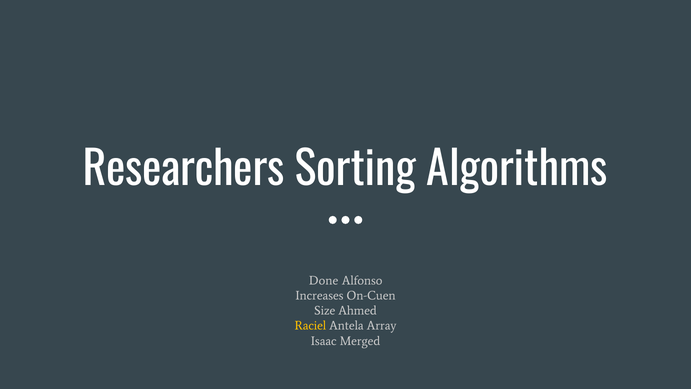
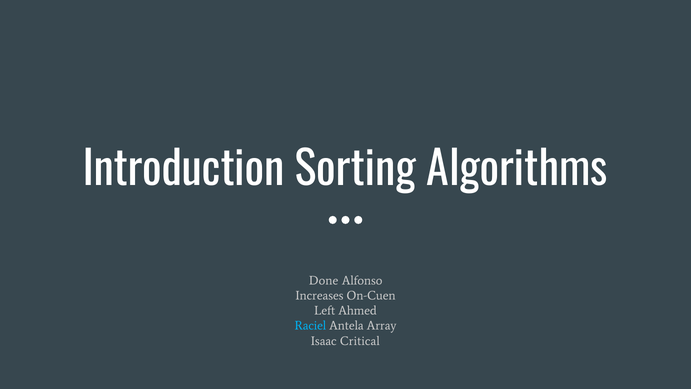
Researchers: Researchers -> Introduction (184, 170)
Size: Size -> Left (325, 311)
Raciel colour: yellow -> light blue (310, 326)
Merged: Merged -> Critical (360, 341)
